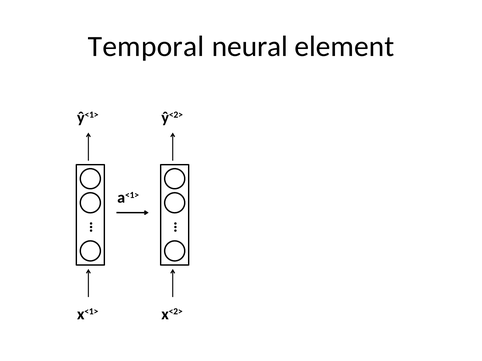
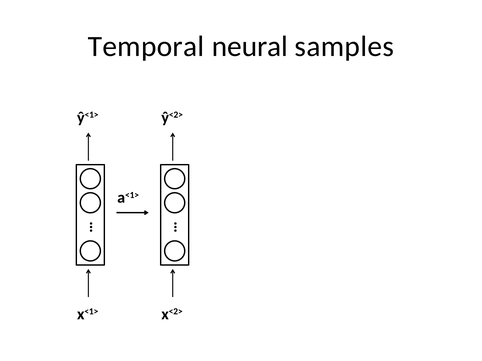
element: element -> samples (344, 47)
